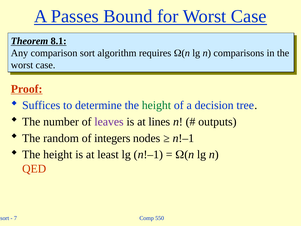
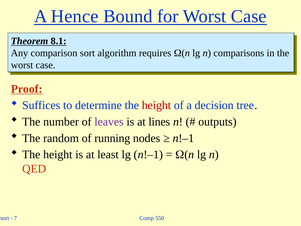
Passes: Passes -> Hence (75, 16)
height colour: green -> red (156, 105)
integers: integers -> running (112, 138)
